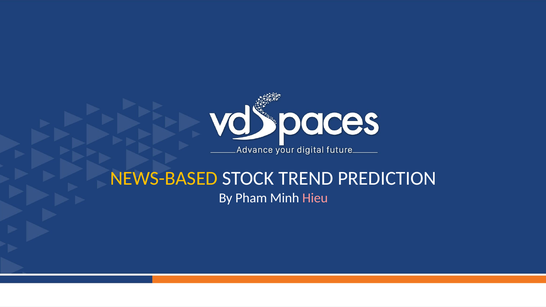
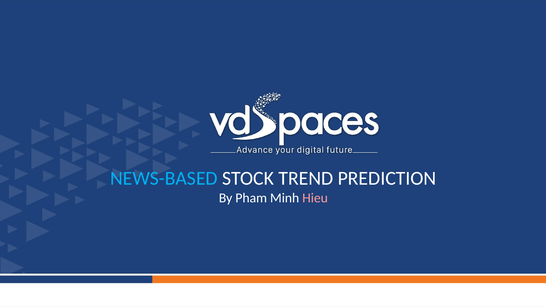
NEWS-BASED colour: yellow -> light blue (164, 179)
